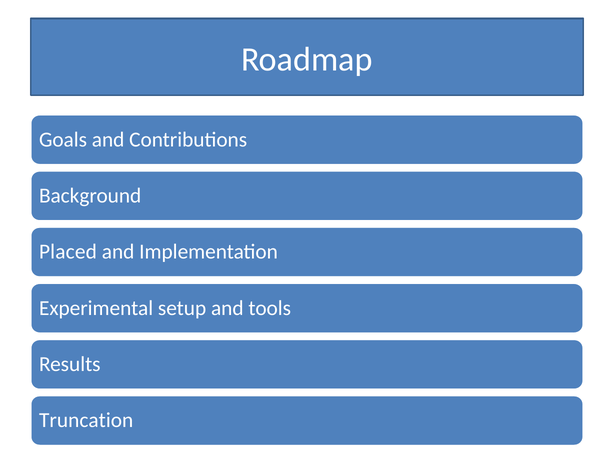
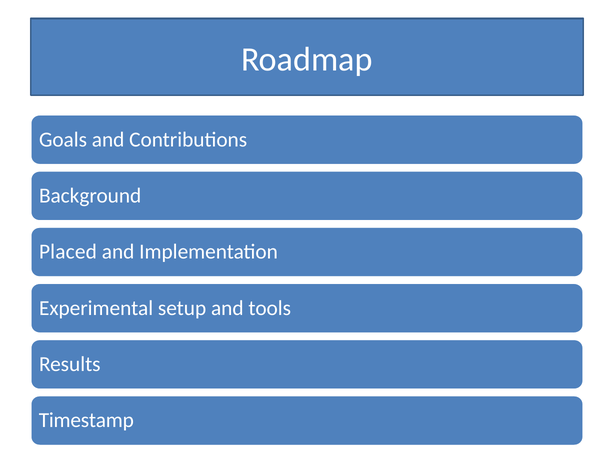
Truncation: Truncation -> Timestamp (86, 420)
